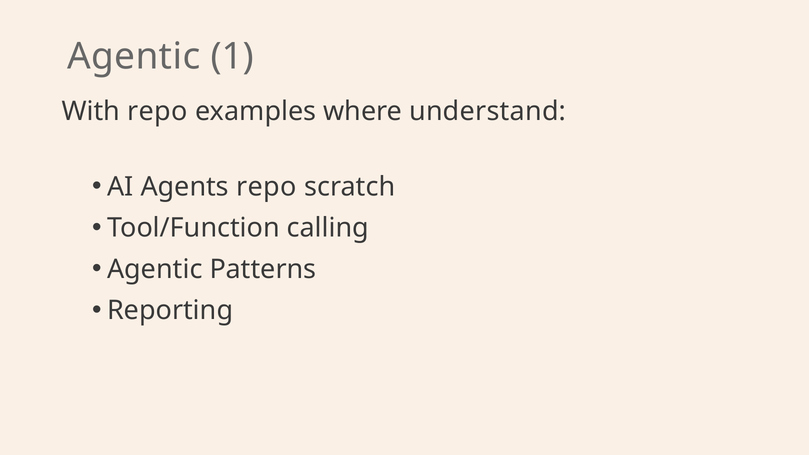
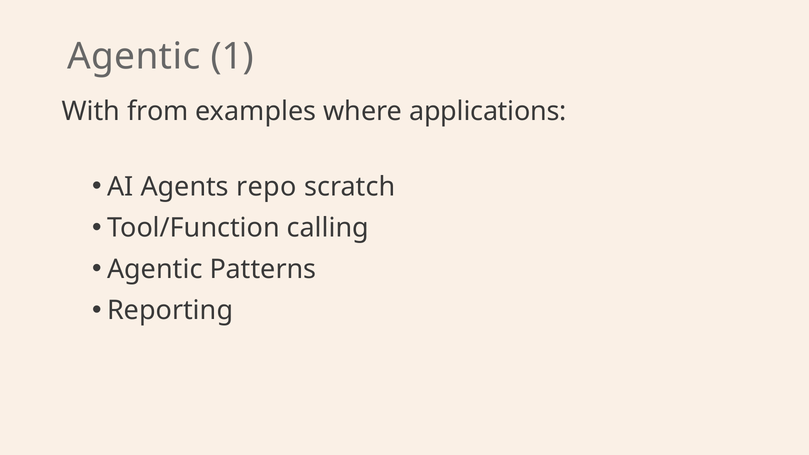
With repo: repo -> from (158, 111)
understand: understand -> applications (488, 111)
